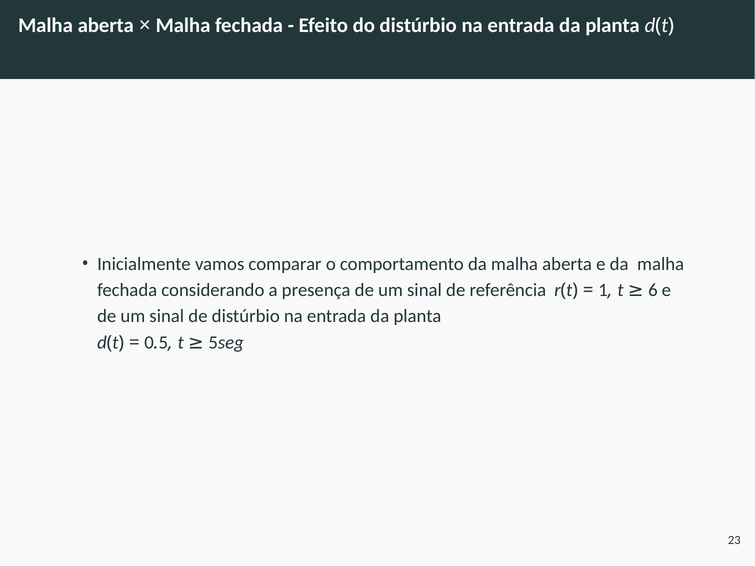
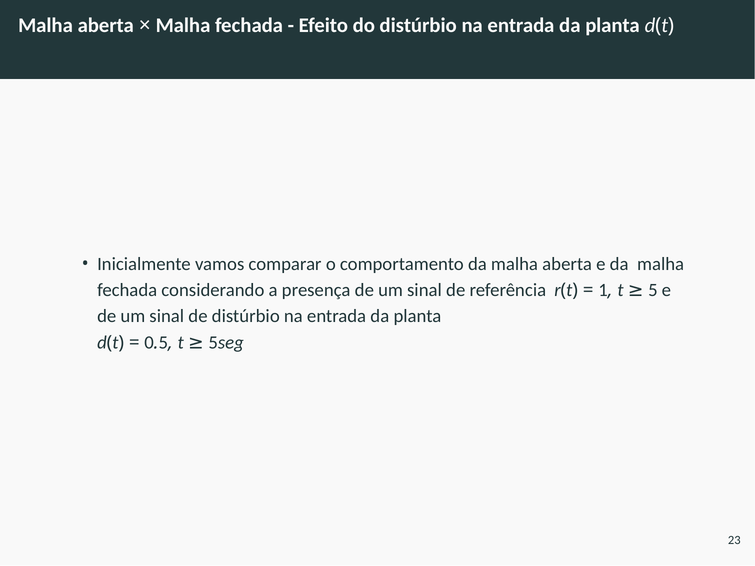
6: 6 -> 5 (653, 291)
